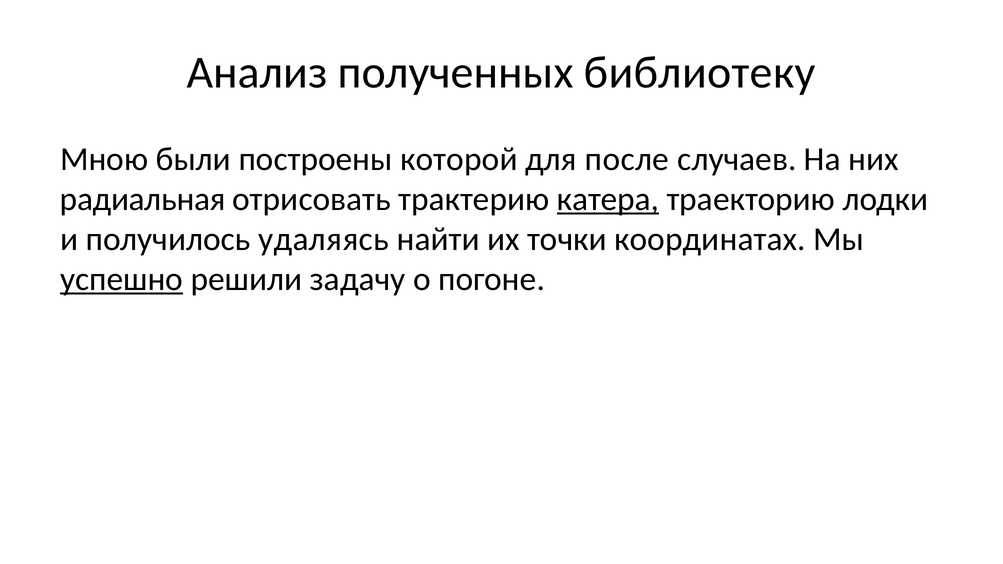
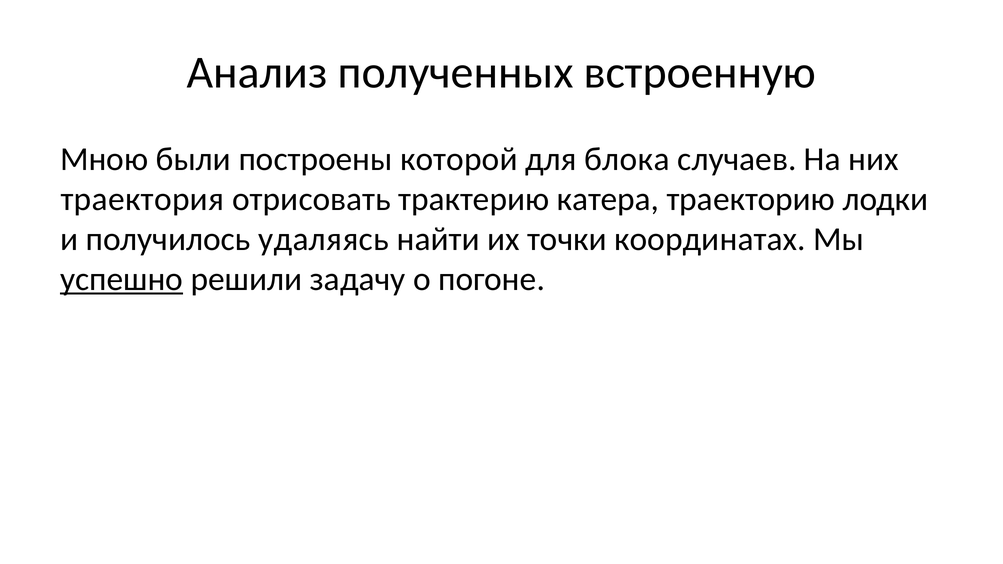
библиотеку: библиотеку -> встроенную (700, 73)
после: после -> блока (627, 159)
радиальная: радиальная -> траектория (142, 199)
катера underline: present -> none (608, 199)
